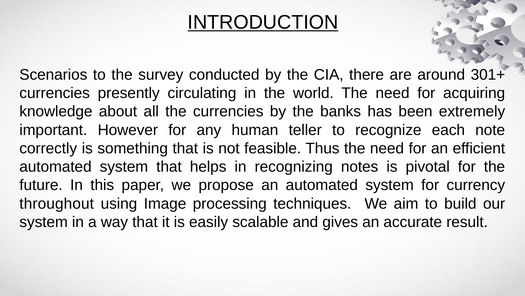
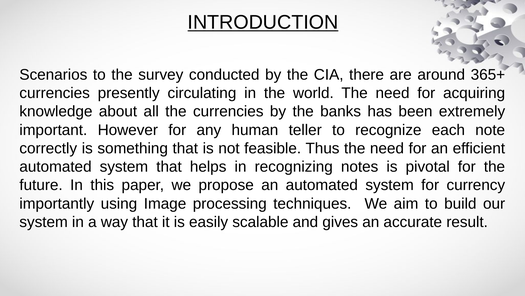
301+: 301+ -> 365+ (488, 75)
throughout: throughout -> importantly (57, 203)
